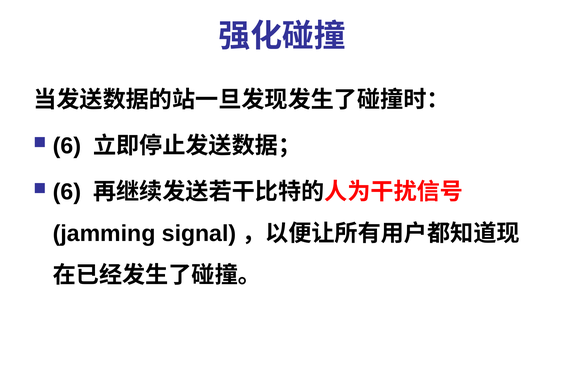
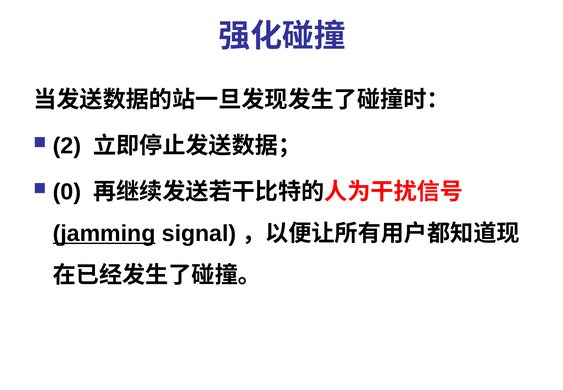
6: 6 -> 2 (67, 146)
6: 6 -> 0 (67, 192)
jamming underline: none -> present (104, 233)
